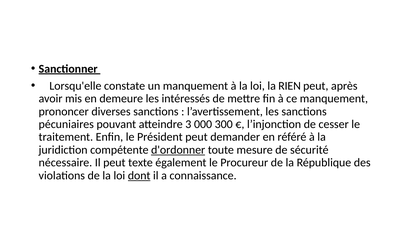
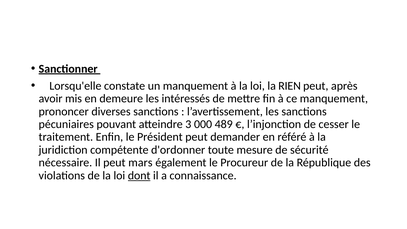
300: 300 -> 489 (224, 124)
d'ordonner underline: present -> none (178, 150)
texte: texte -> mars (140, 163)
